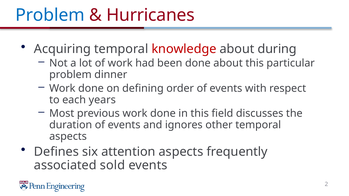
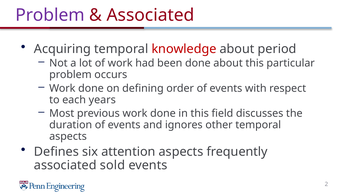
Problem colour: blue -> purple (50, 15)
Hurricanes: Hurricanes -> Associated (150, 15)
during: during -> period (277, 49)
dinner: dinner -> occurs (111, 75)
